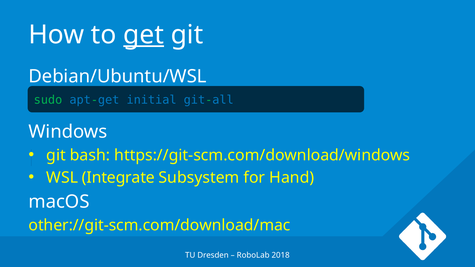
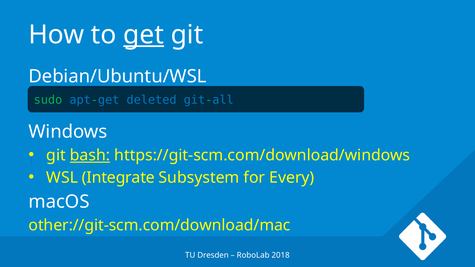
initial: initial -> deleted (152, 100)
bash underline: none -> present (90, 155)
Hand: Hand -> Every (292, 178)
